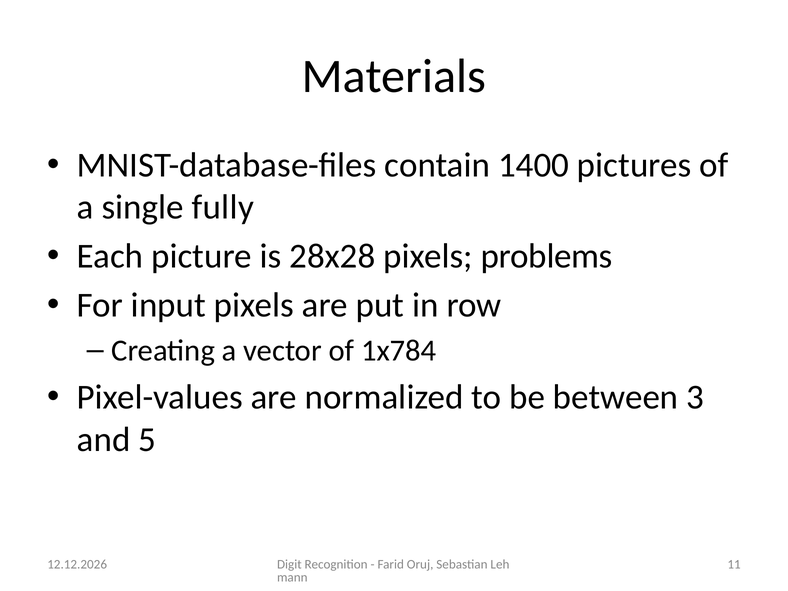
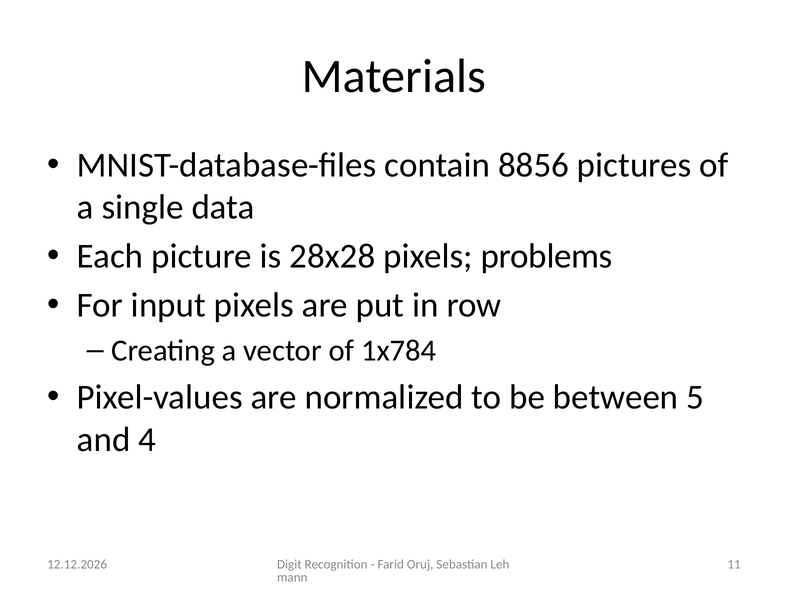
1400: 1400 -> 8856 (534, 165)
fully: fully -> data (223, 207)
3: 3 -> 5 (695, 397)
5: 5 -> 4 (147, 439)
